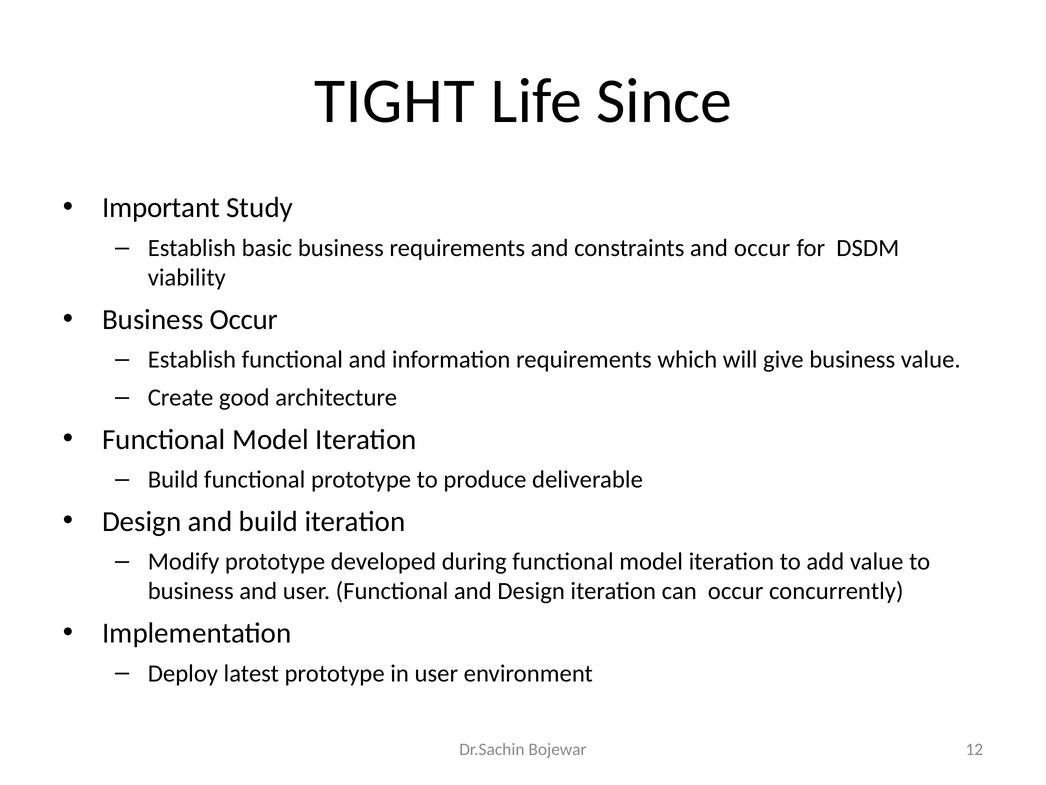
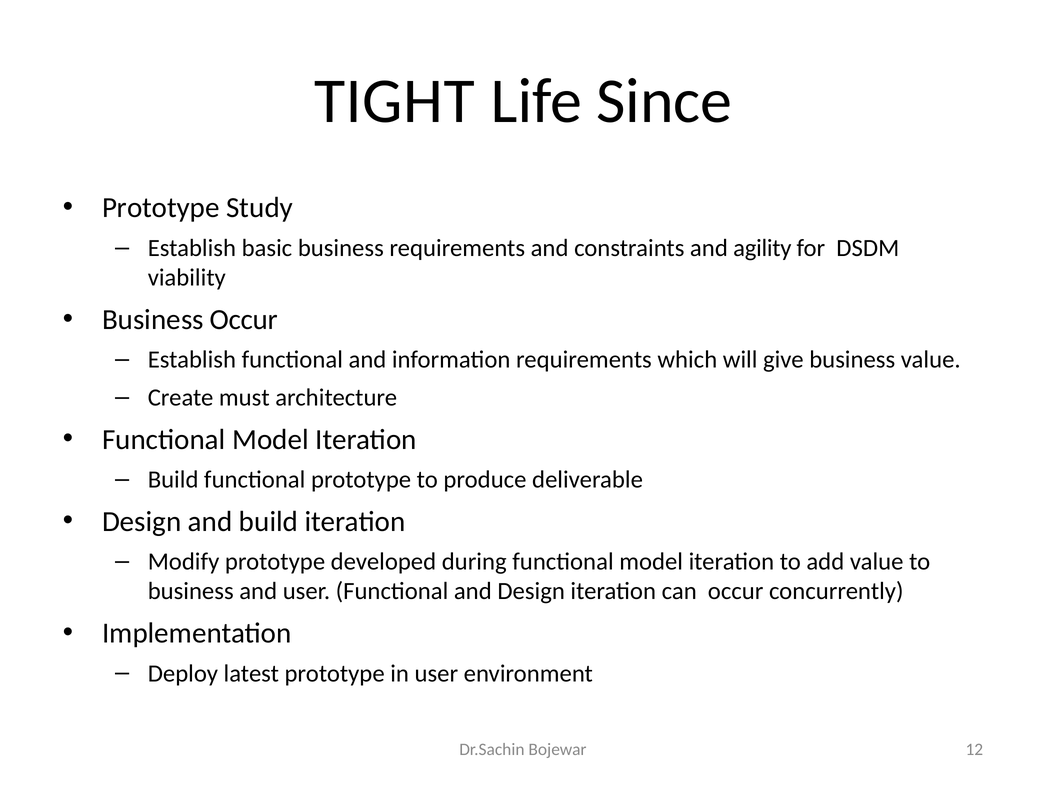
Important: Important -> Prototype (161, 208)
and occur: occur -> agility (762, 248)
good: good -> must (244, 397)
